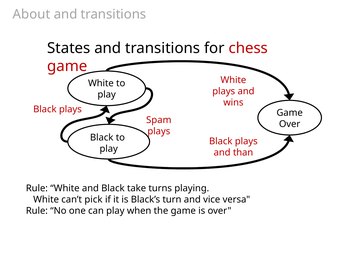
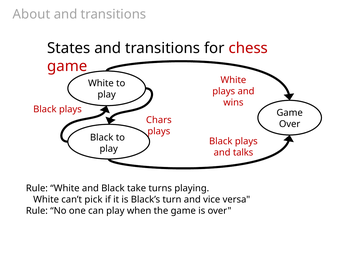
Spam: Spam -> Chars (159, 120)
than: than -> talks (243, 152)
